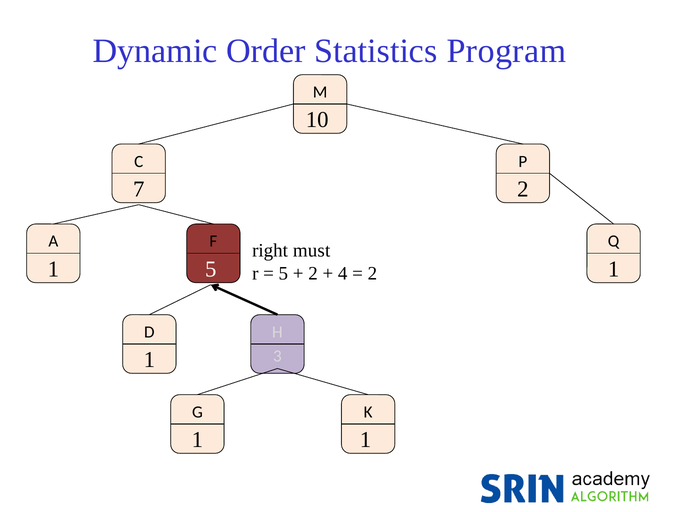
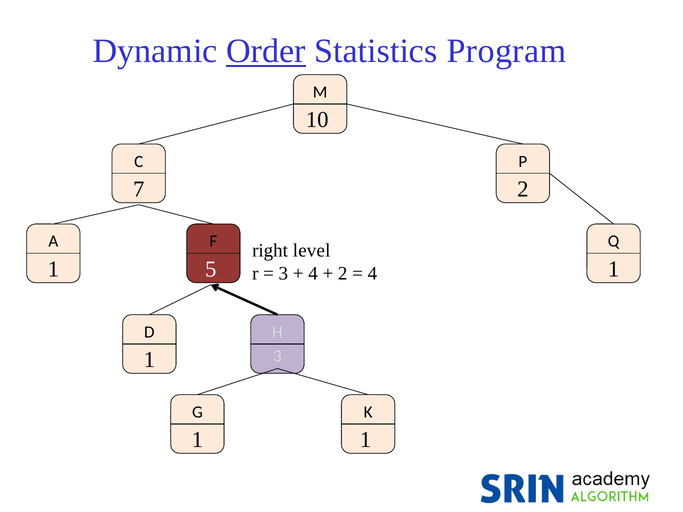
Order underline: none -> present (266, 51)
must: must -> level (312, 251)
5: 5 -> 3 (283, 274)
2: 2 -> 4 (313, 274)
4: 4 -> 2 (343, 274)
2: 2 -> 4 (372, 274)
